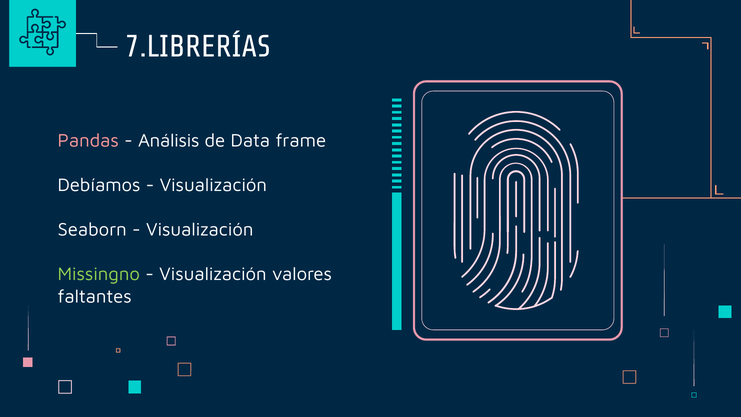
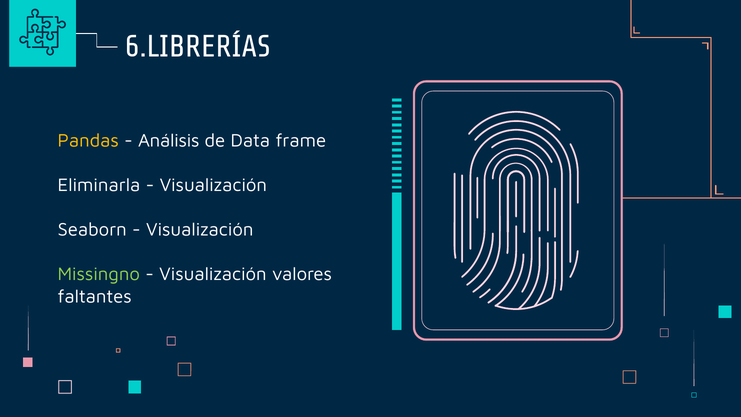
7.LIBRERÍAS: 7.LIBRERÍAS -> 6.LIBRERÍAS (198, 47)
Pandas colour: pink -> yellow (88, 141)
Debíamos: Debíamos -> Eliminarla (99, 185)
